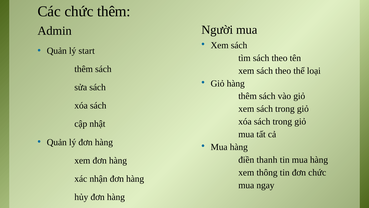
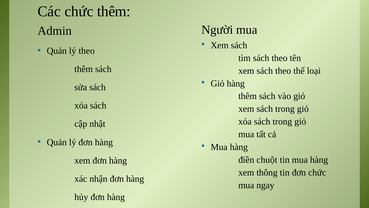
lý start: start -> theo (87, 51)
thanh: thanh -> chuột (267, 160)
